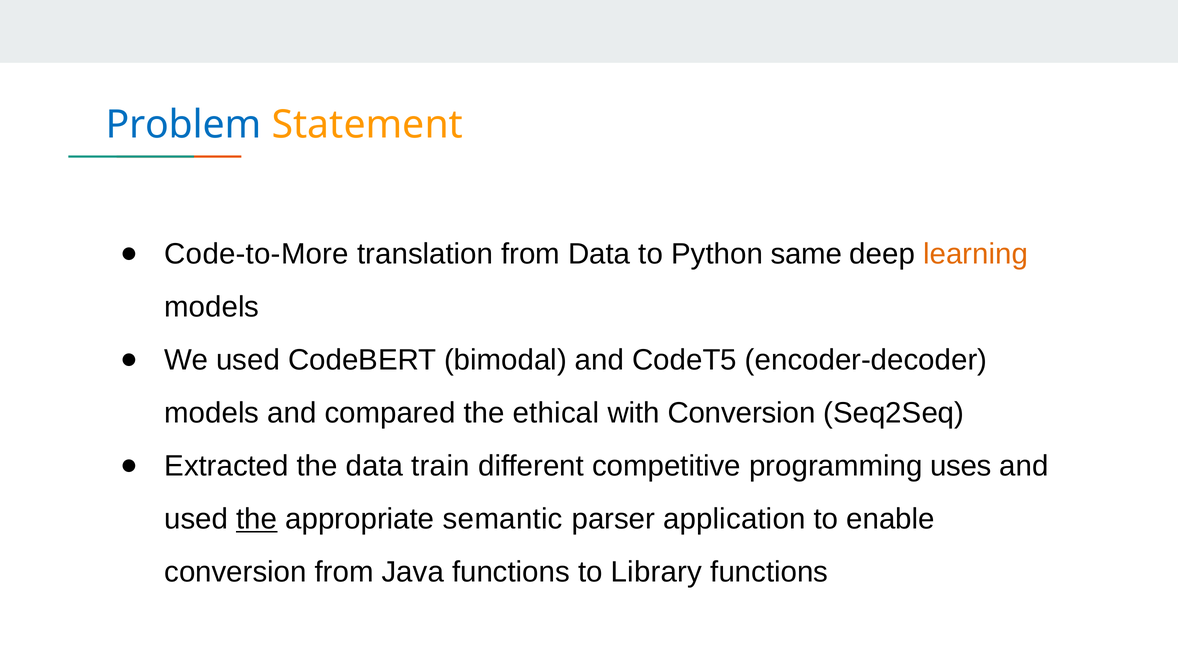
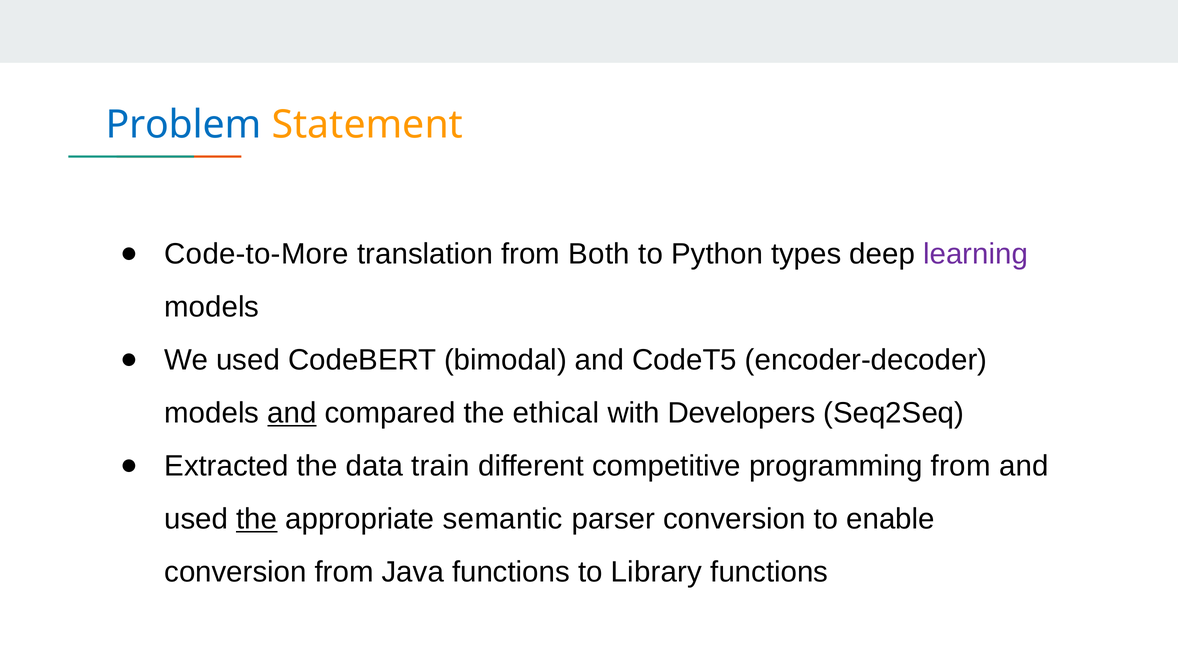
from Data: Data -> Both (599, 254)
same: same -> types (806, 254)
learning colour: orange -> purple (975, 254)
and underline: none -> present (292, 413)
with Conversion: Conversion -> Developers (741, 413)
programming uses: uses -> from (961, 466)
parser application: application -> conversion (734, 519)
